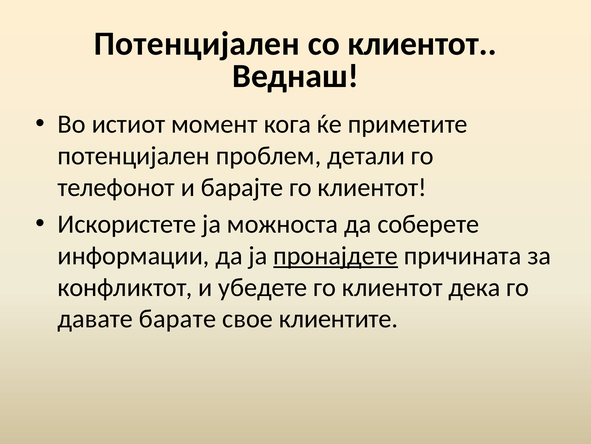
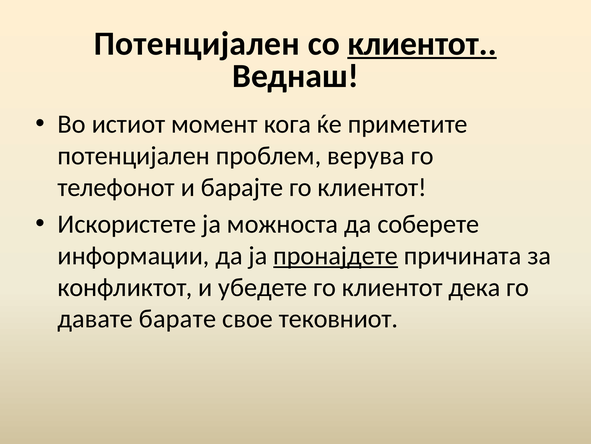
клиентот underline: none -> present (422, 44)
детали: детали -> верува (366, 156)
клиентите: клиентите -> тековниот (338, 318)
